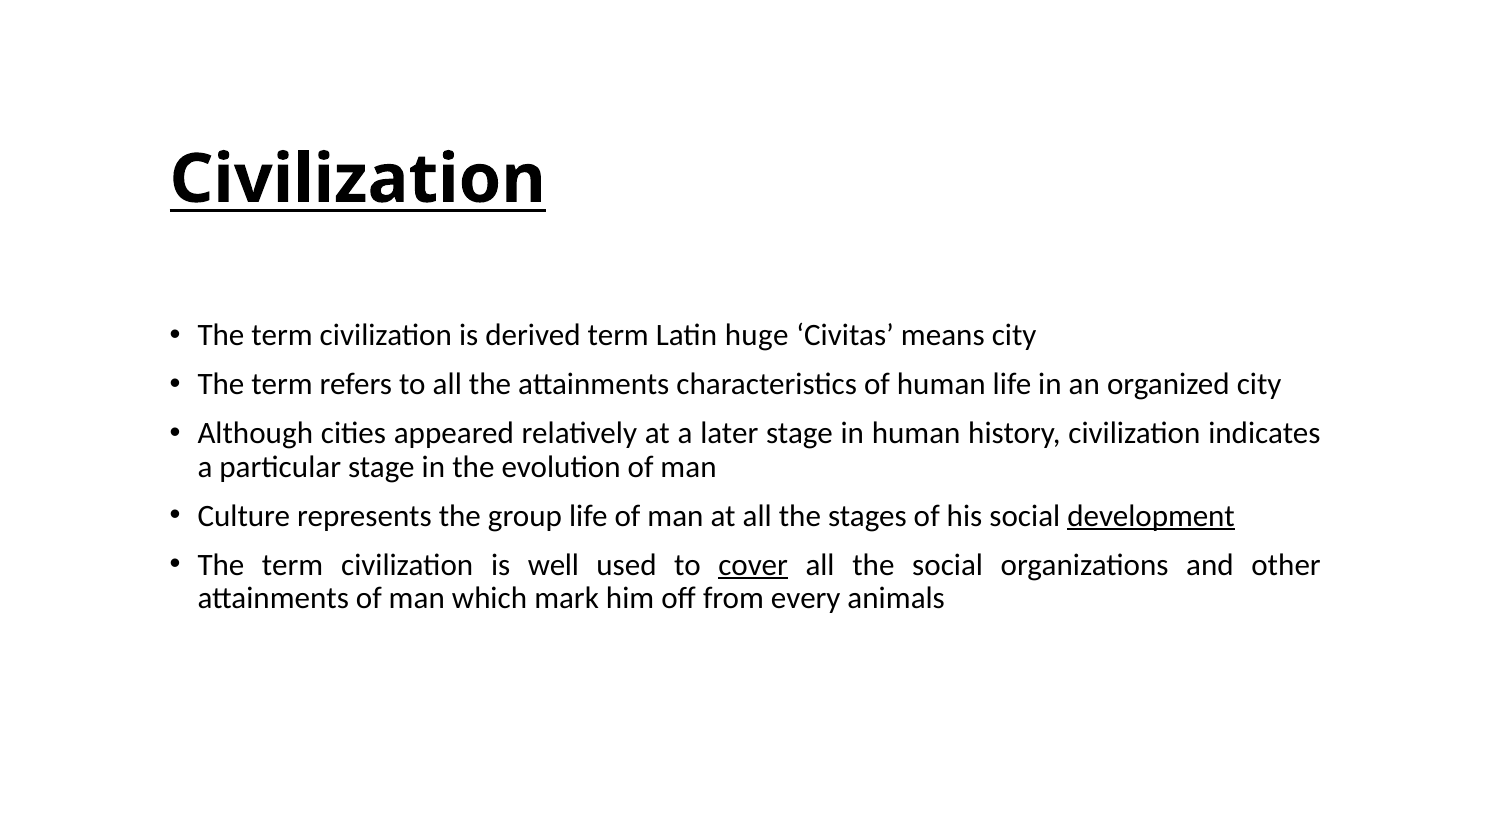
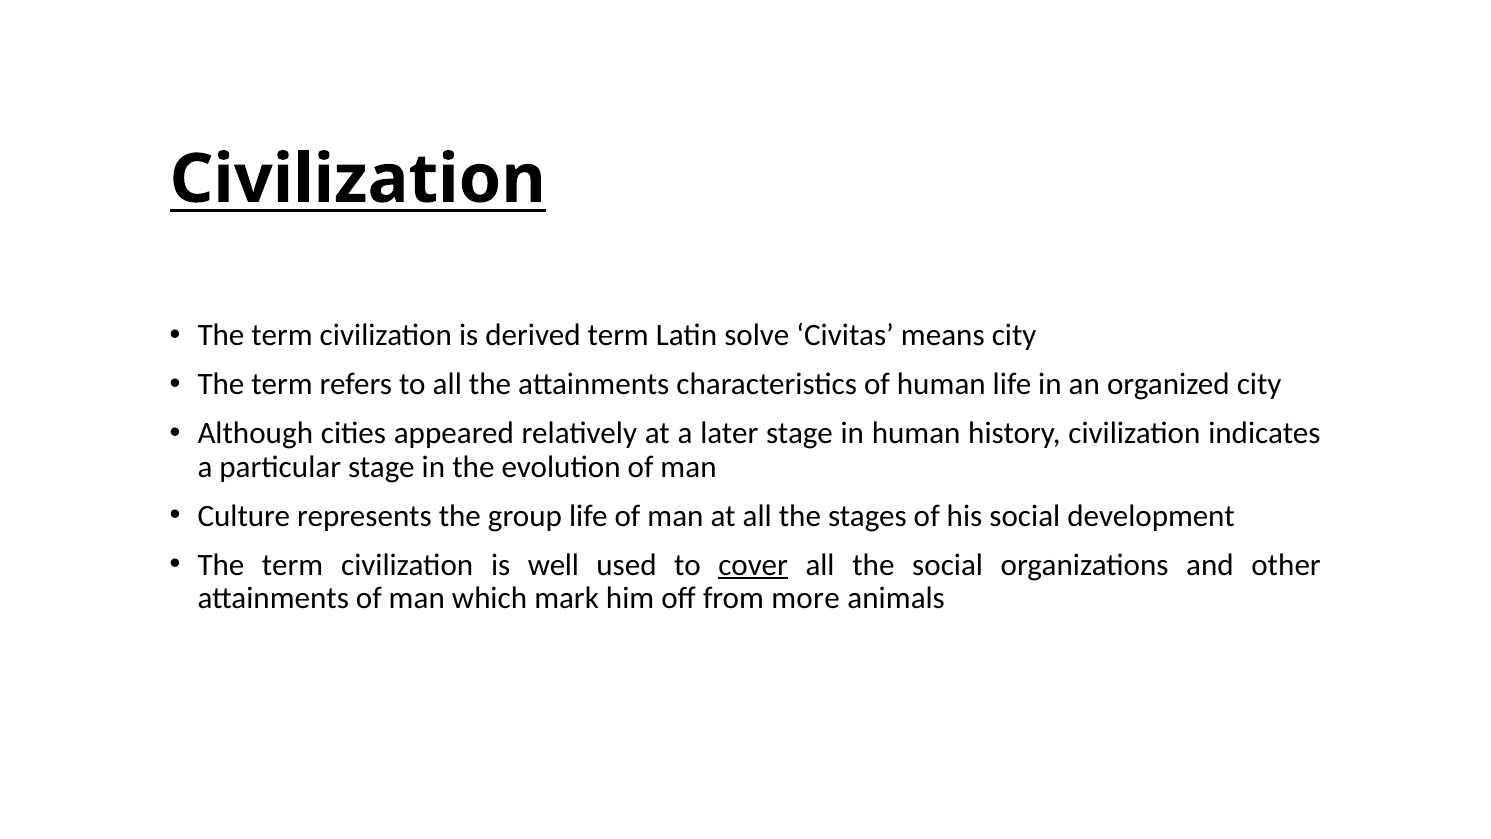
huge: huge -> solve (757, 335)
development underline: present -> none (1151, 516)
every: every -> more (806, 598)
